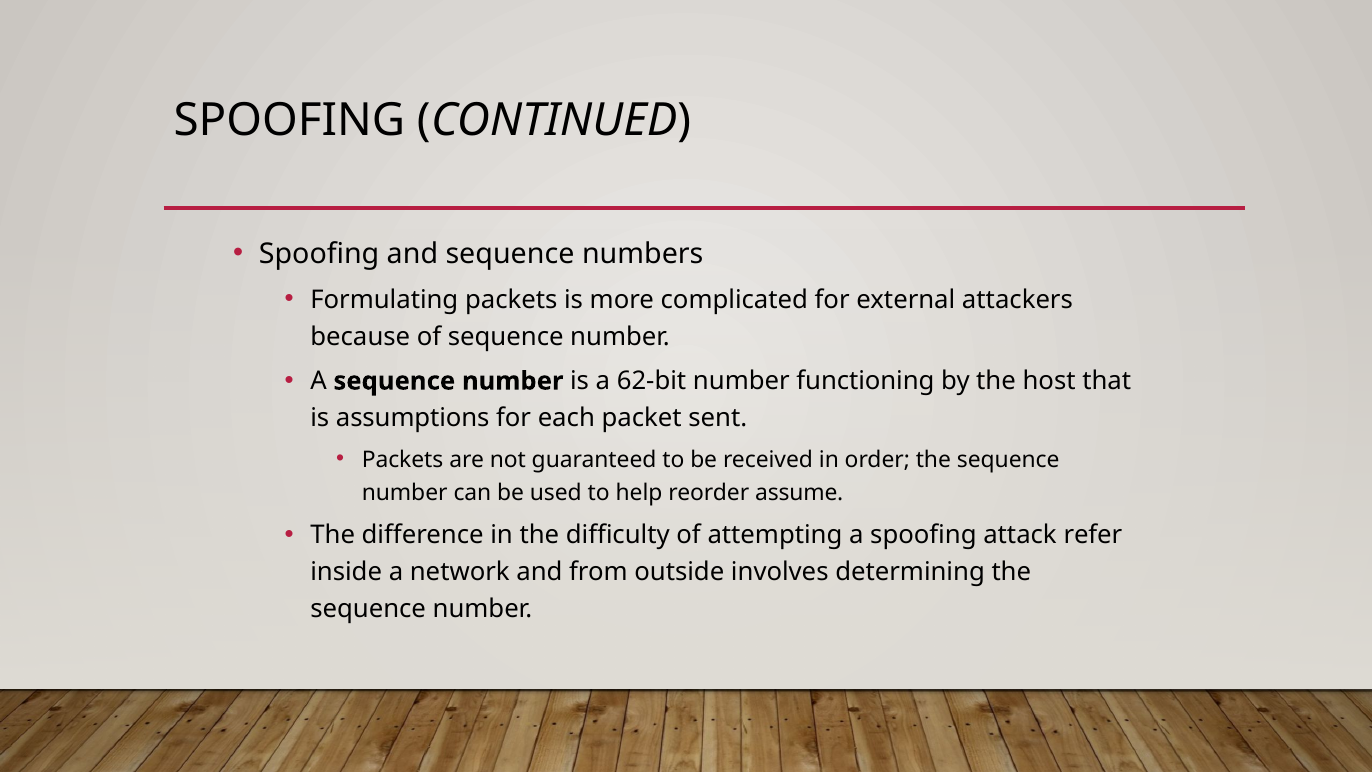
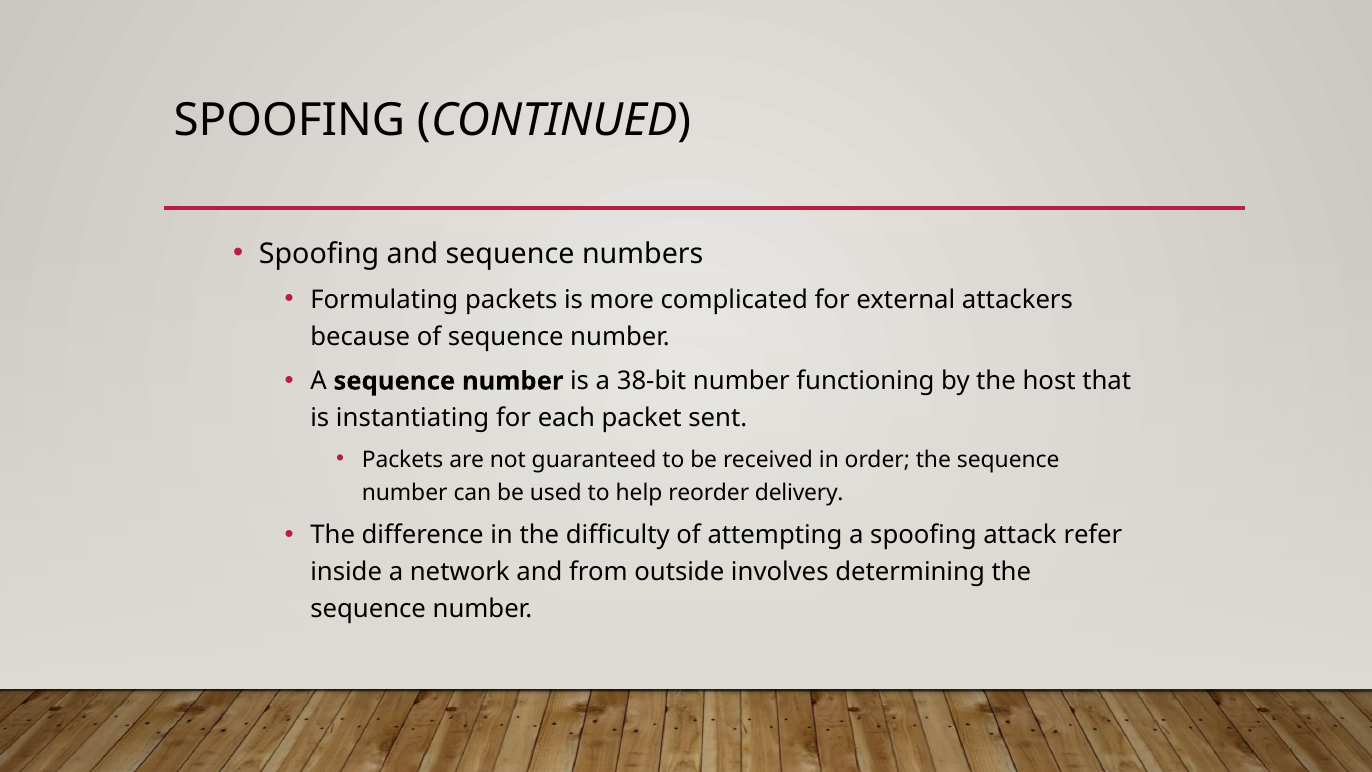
62-bit: 62-bit -> 38-bit (652, 381)
assumptions: assumptions -> instantiating (413, 418)
assume: assume -> delivery (799, 492)
